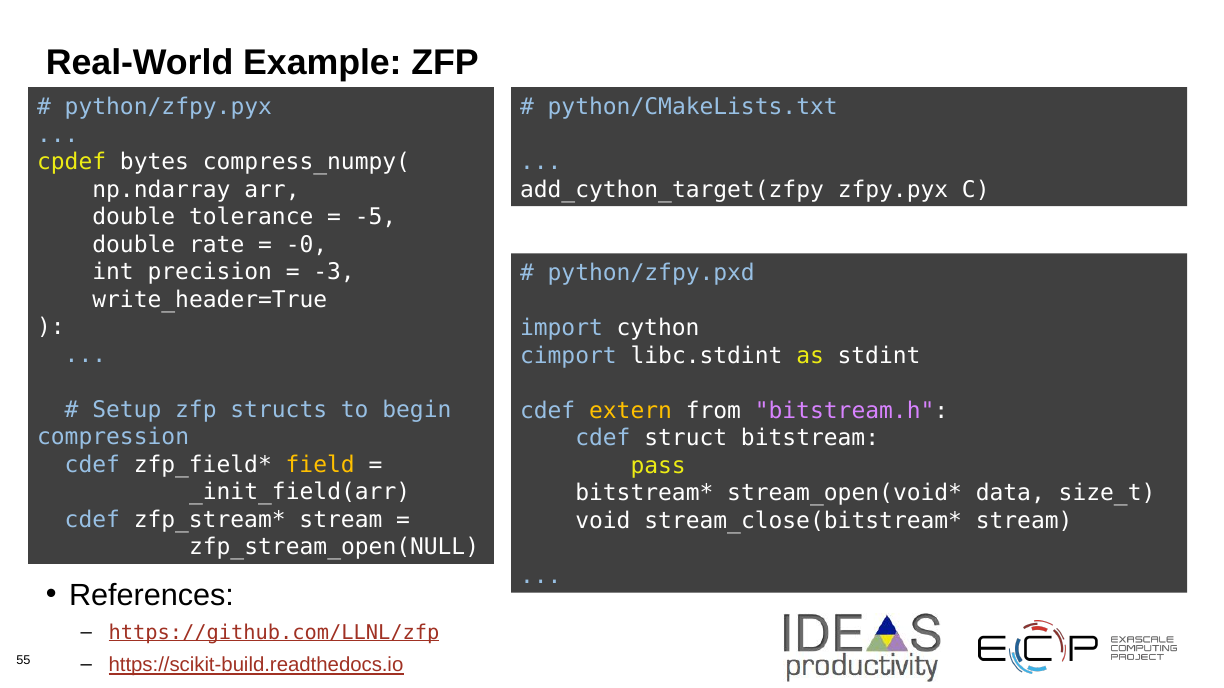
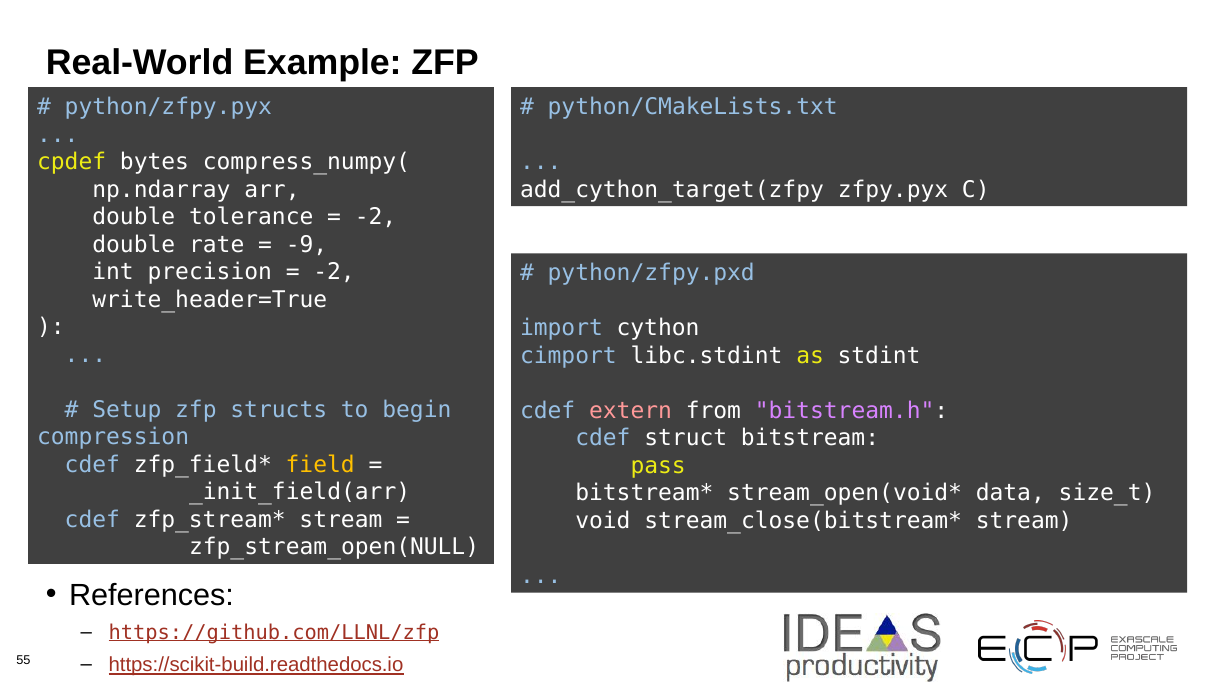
-5: -5 -> -2 (375, 217)
-0: -0 -> -9 (306, 245)
-3: -3 -> -2 (334, 272)
extern colour: yellow -> pink (631, 411)
